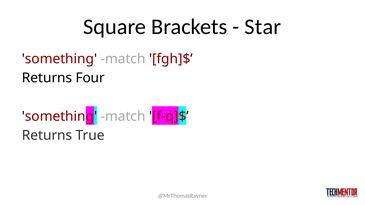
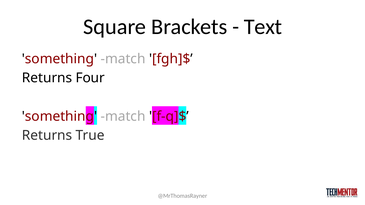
Star: Star -> Text (263, 27)
